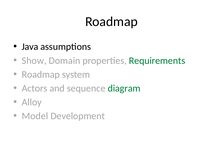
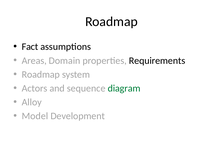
Java: Java -> Fact (30, 47)
Show: Show -> Areas (34, 61)
Requirements colour: green -> black (157, 61)
